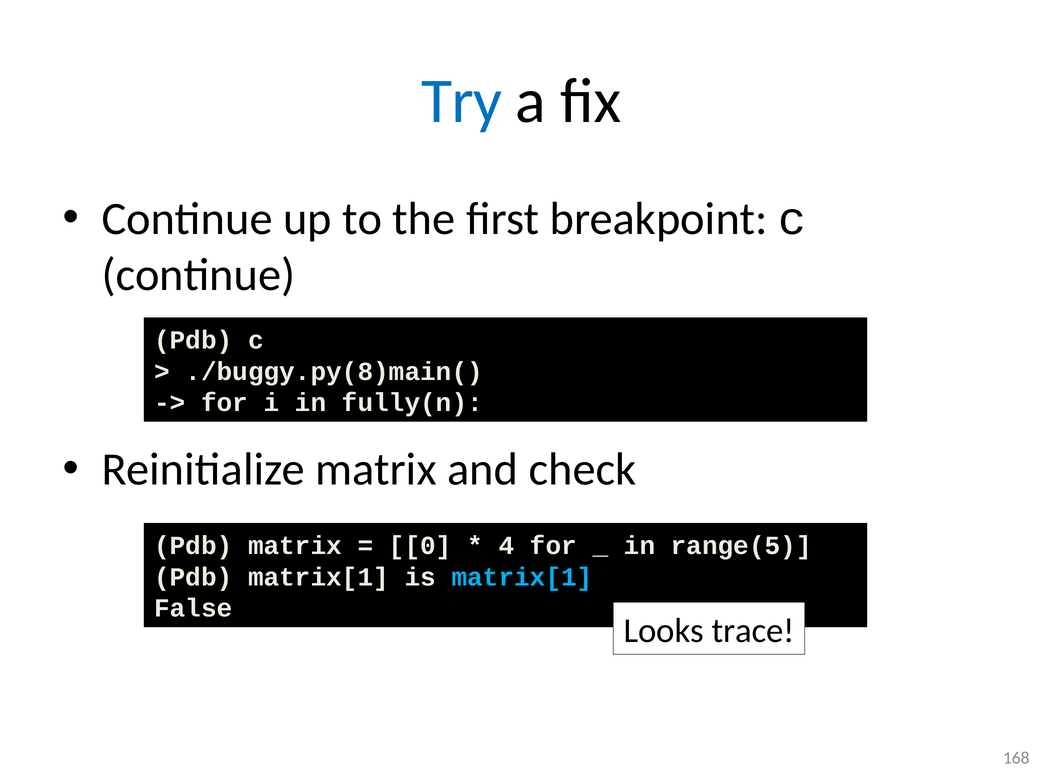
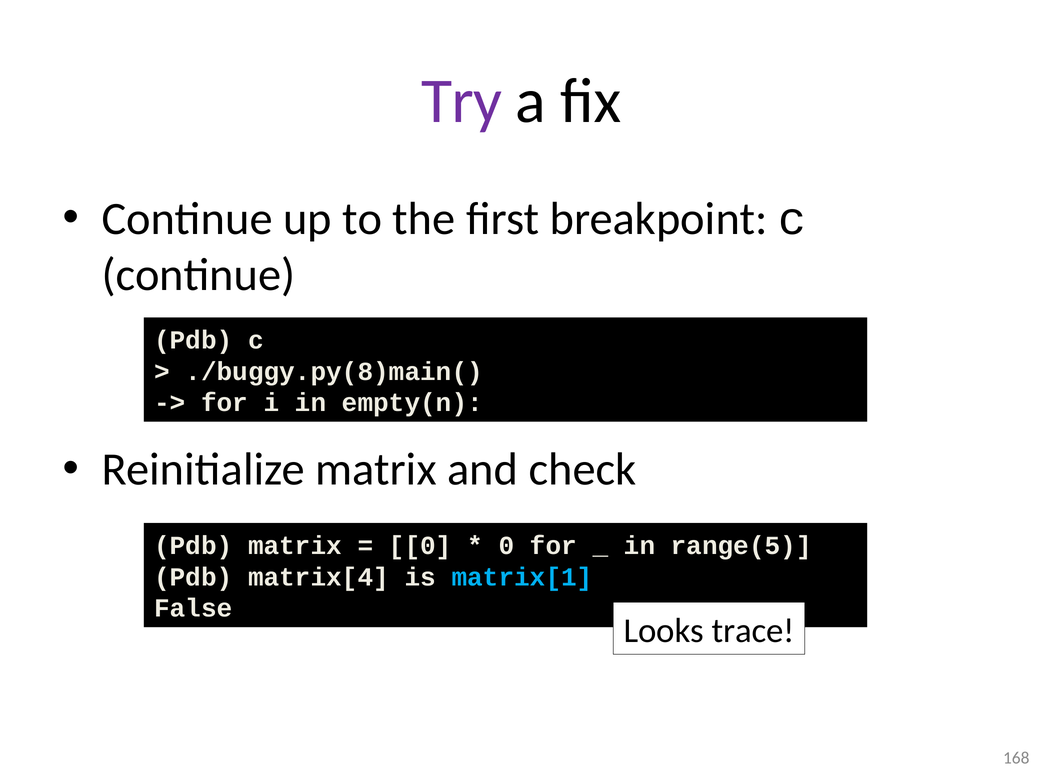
Try colour: blue -> purple (462, 101)
fully(n: fully(n -> empty(n (412, 403)
4: 4 -> 0 (506, 546)
Pdb matrix[1: matrix[1 -> matrix[4 (318, 577)
